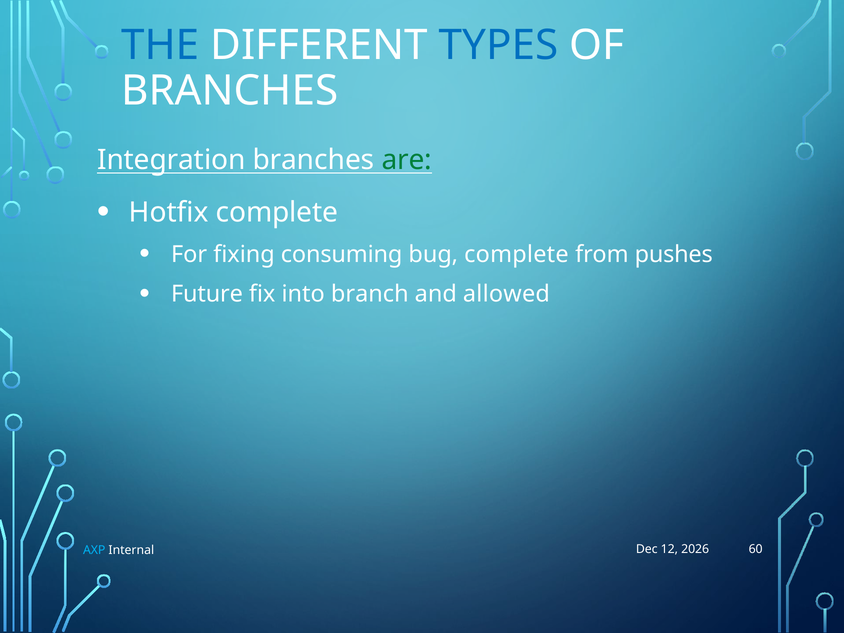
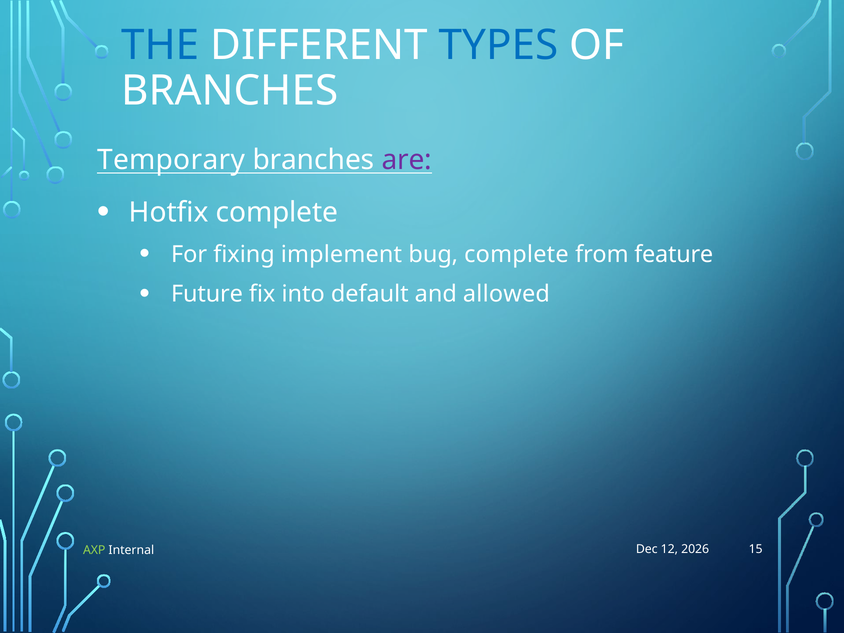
Integration: Integration -> Temporary (171, 160)
are colour: green -> purple (407, 160)
consuming: consuming -> implement (341, 254)
pushes: pushes -> feature (674, 254)
branch: branch -> default (370, 294)
AXP colour: light blue -> light green (94, 550)
60: 60 -> 15 (756, 549)
